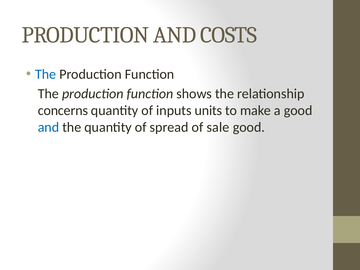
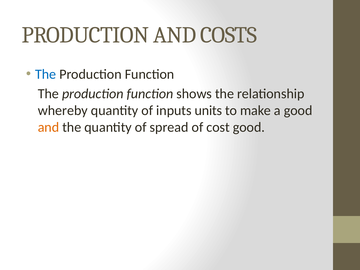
concerns: concerns -> whereby (63, 110)
and colour: blue -> orange (48, 127)
sale: sale -> cost (218, 127)
